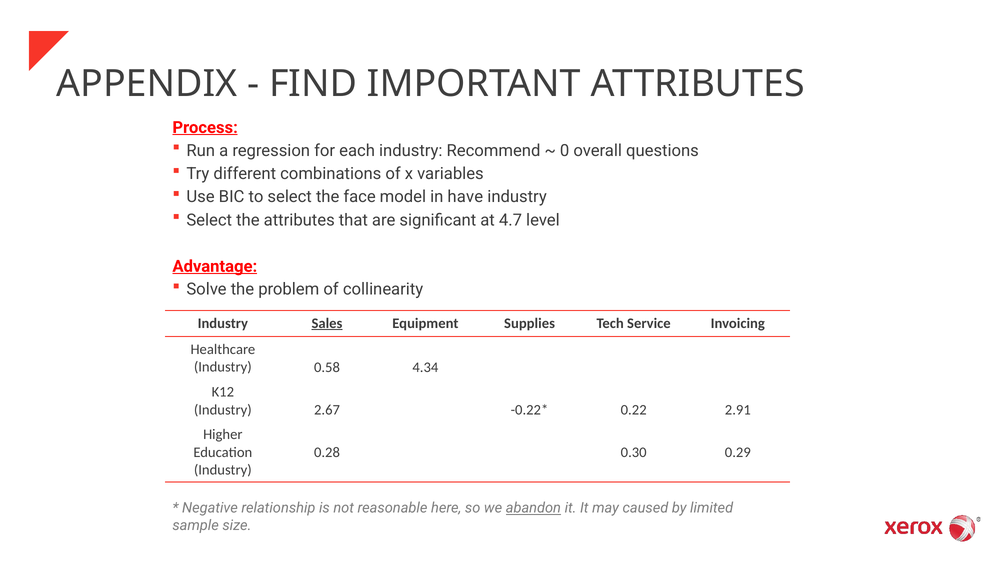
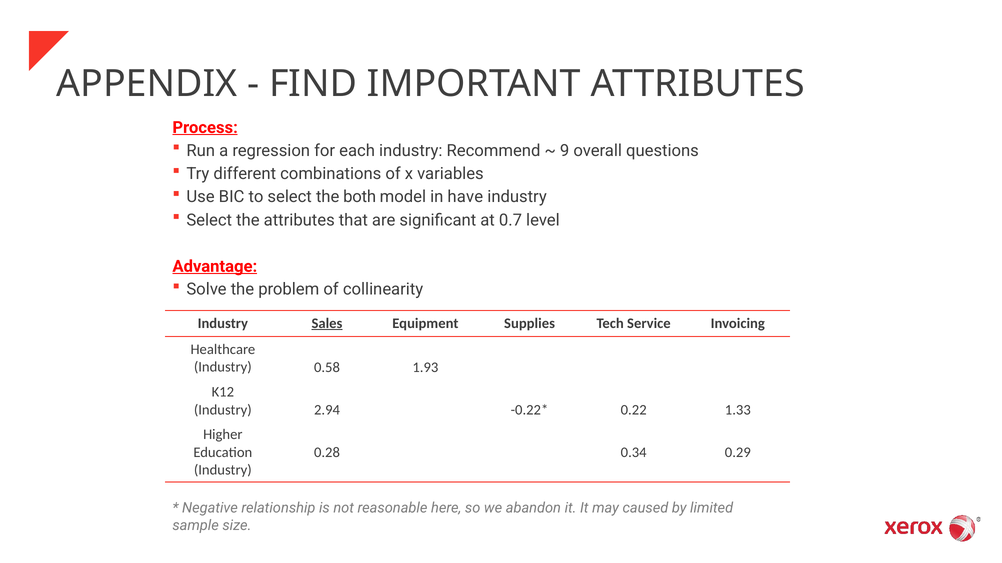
0: 0 -> 9 (565, 151)
face: face -> both (360, 197)
4.7: 4.7 -> 0.7 (511, 220)
4.34: 4.34 -> 1.93 (425, 368)
2.67: 2.67 -> 2.94 (327, 410)
2.91: 2.91 -> 1.33 (738, 410)
0.30: 0.30 -> 0.34 (634, 453)
abandon underline: present -> none (533, 509)
